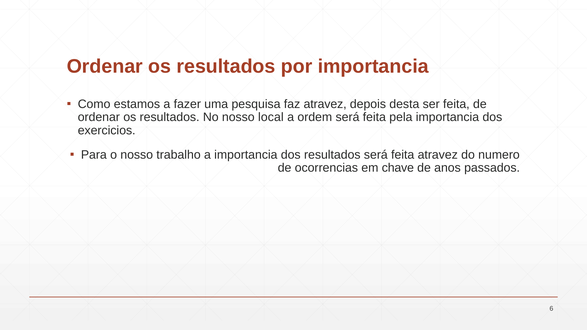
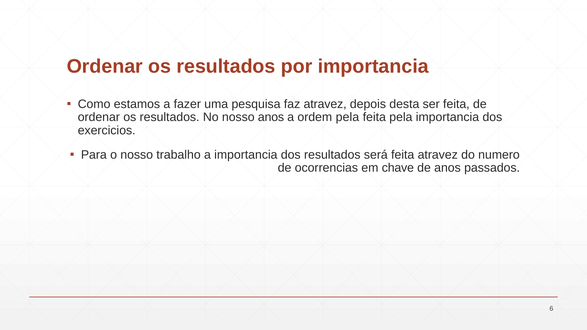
nosso local: local -> anos (271, 117)
ordem será: será -> pela (347, 117)
